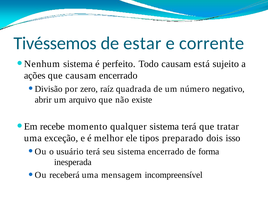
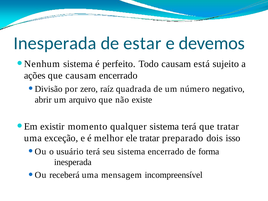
Tivéssemos: Tivéssemos -> Inesperada (55, 43)
corrente: corrente -> devemos (212, 43)
recebe: recebe -> existir (52, 126)
ele tipos: tipos -> tratar (149, 138)
